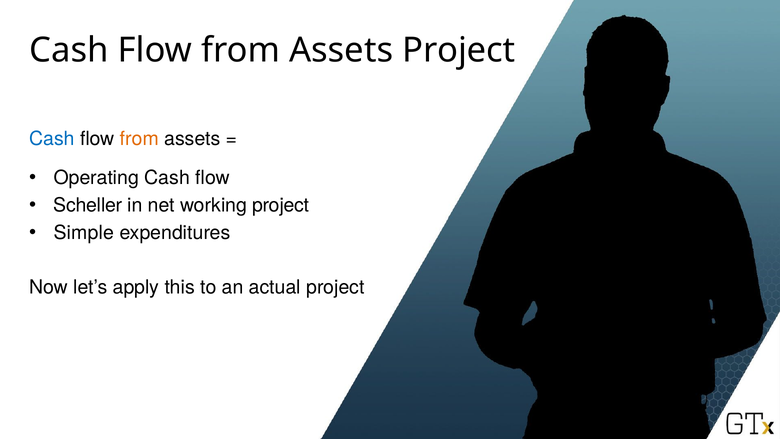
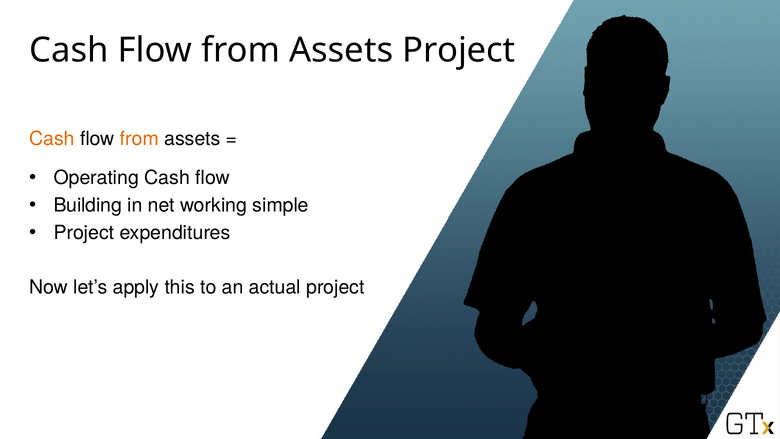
Cash colour: blue -> orange (52, 139)
Scheller: Scheller -> Building (88, 205)
working project: project -> simple (281, 205)
Simple: Simple -> Project (84, 233)
